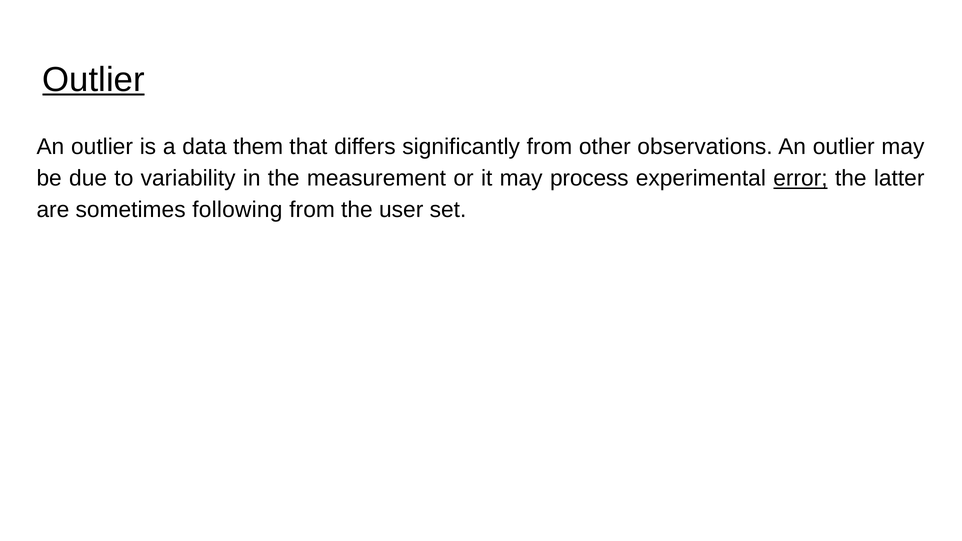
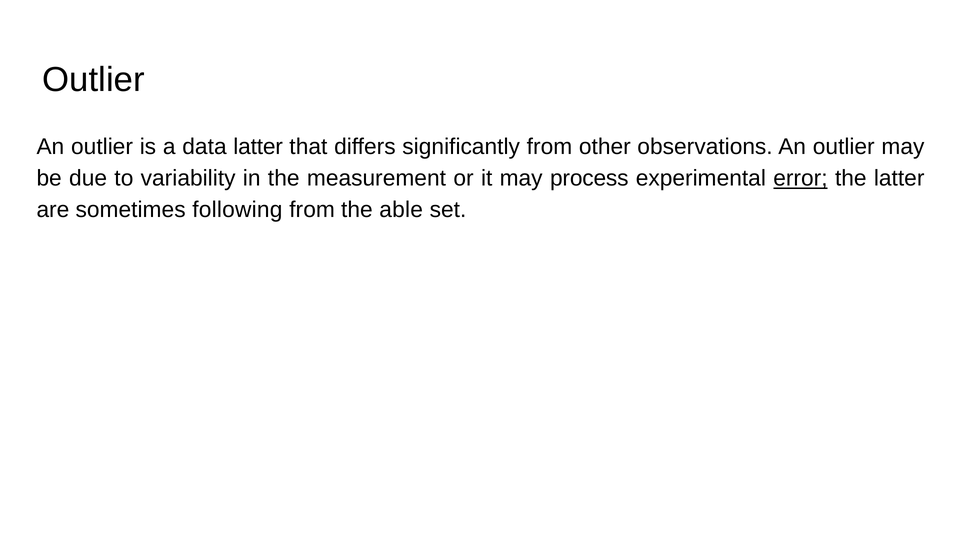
Outlier underline: present -> none (94, 80)
data them: them -> latter (258, 147)
user: user -> able (401, 210)
